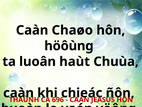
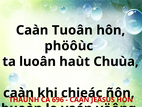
Chaøo: Chaøo -> Tuoân (72, 30)
höôùng: höôùng -> phöôùc (69, 46)
